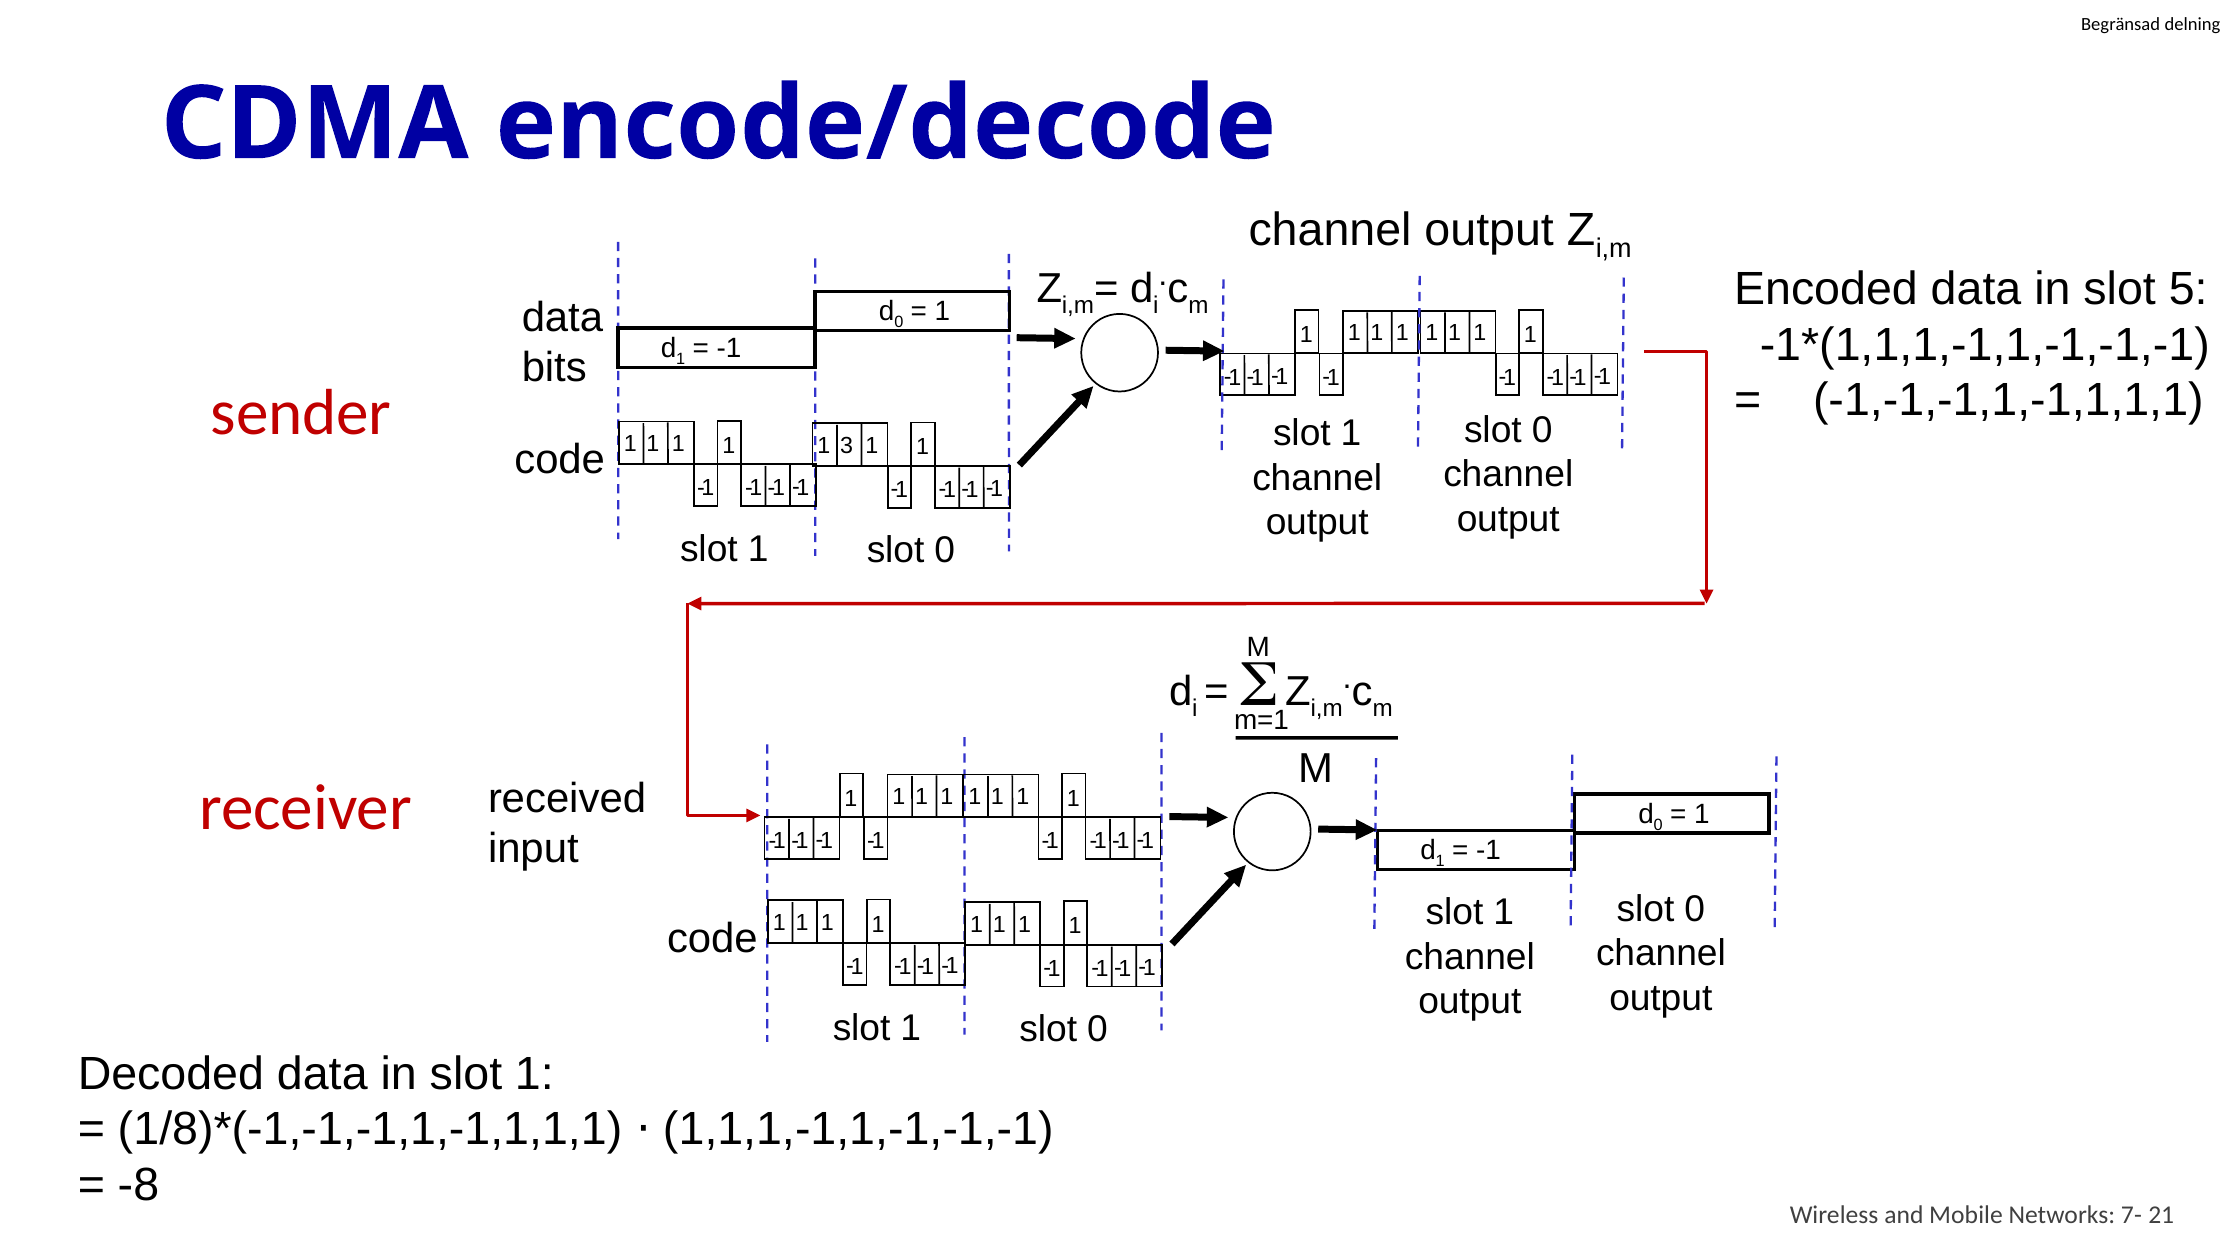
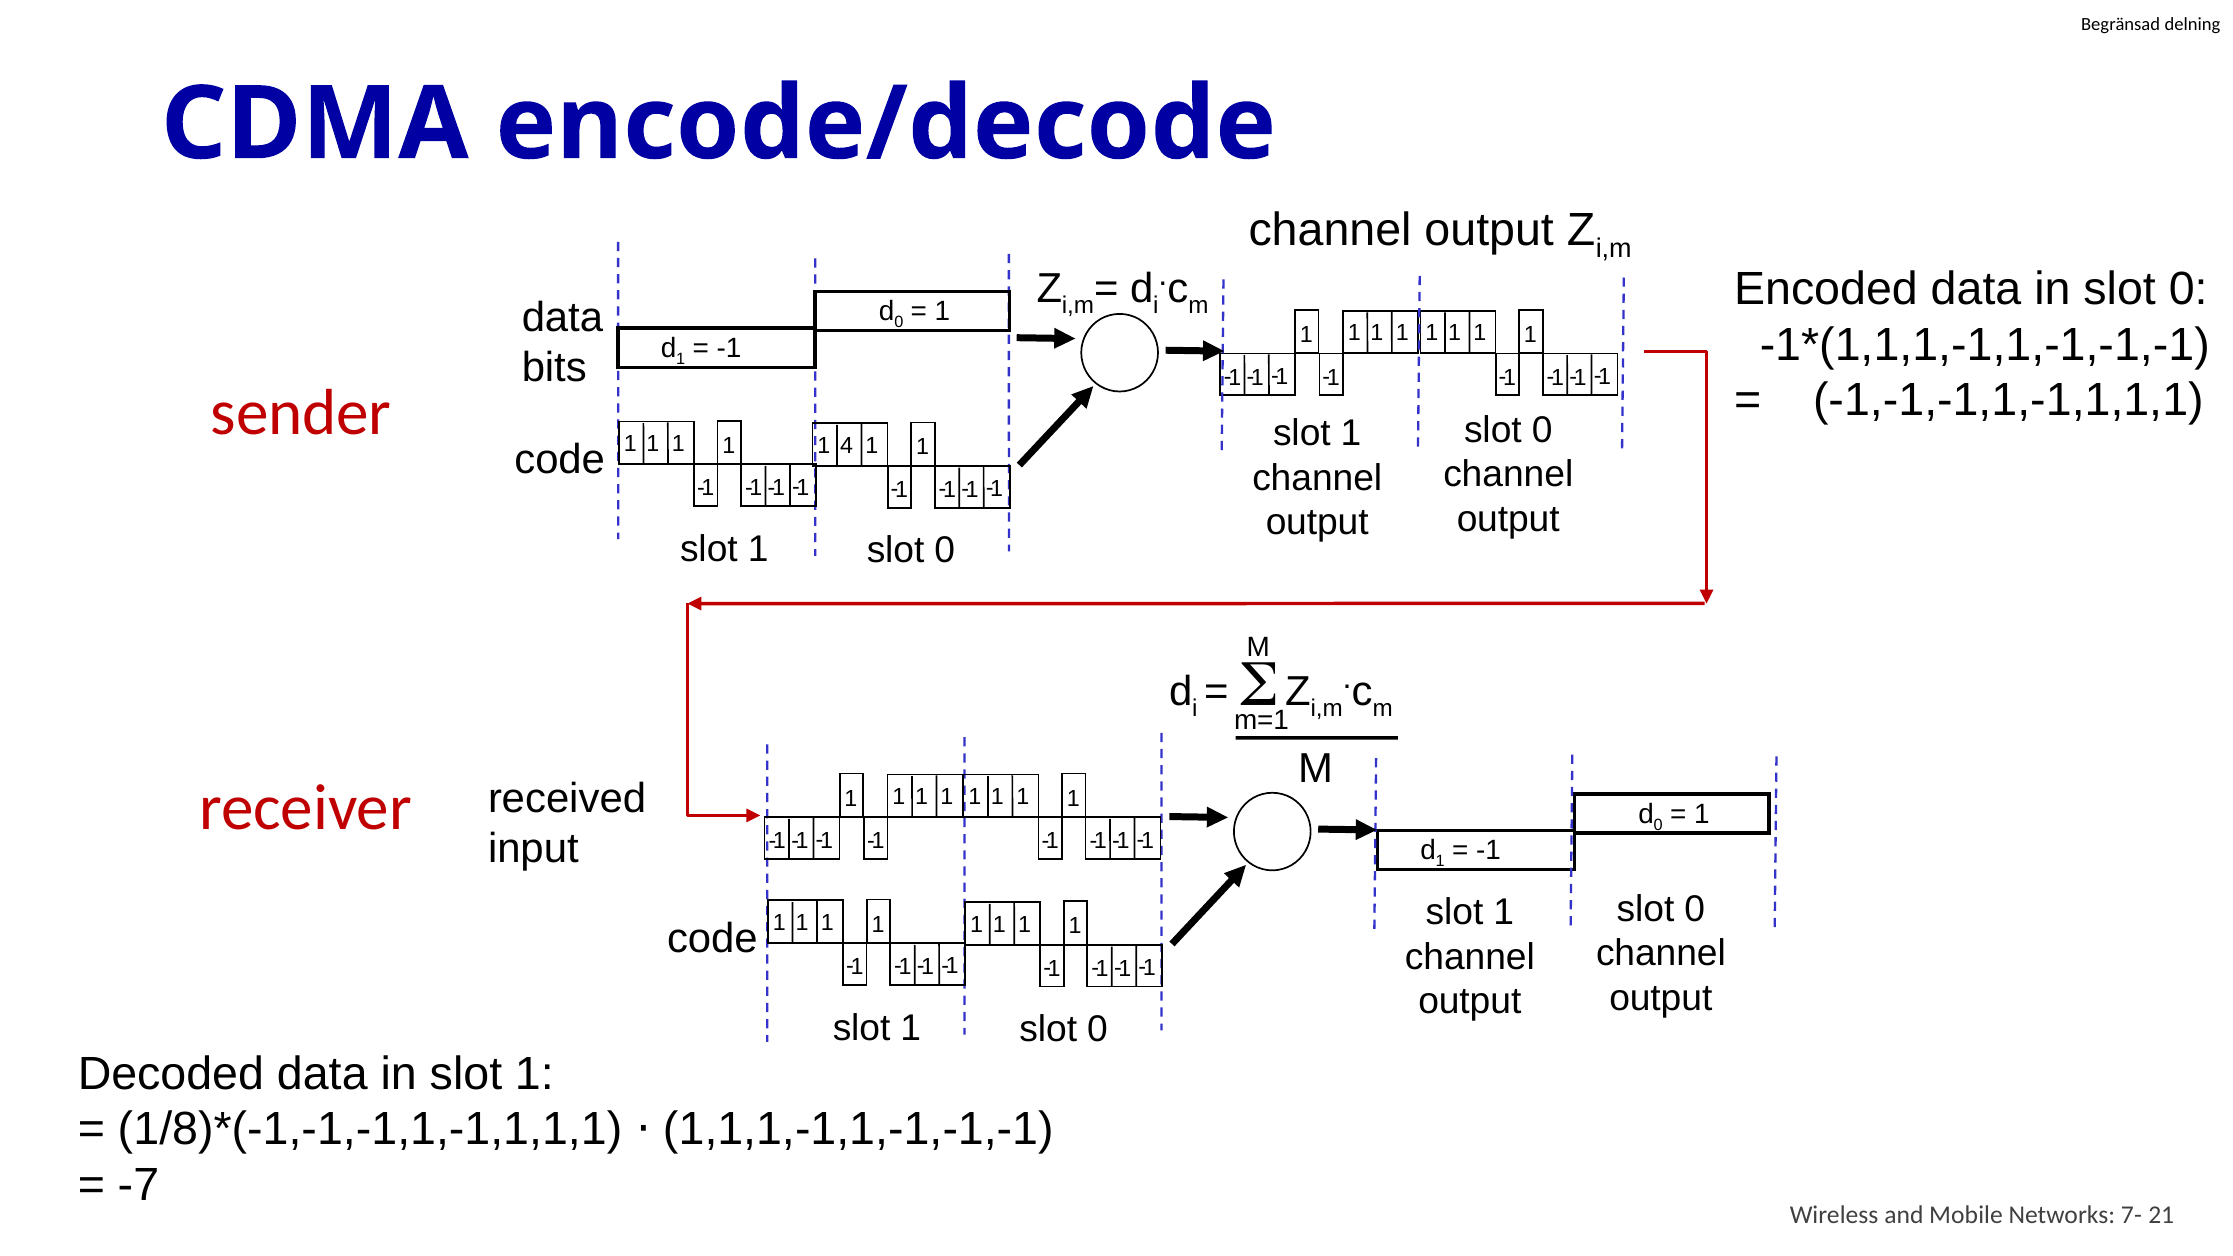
in slot 5: 5 -> 0 (2188, 289)
3: 3 -> 4 (847, 446)
-8: -8 -> -7 (138, 1186)
